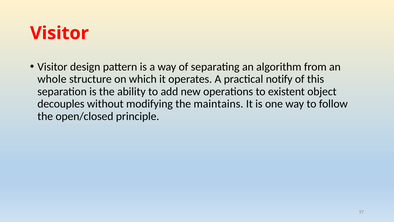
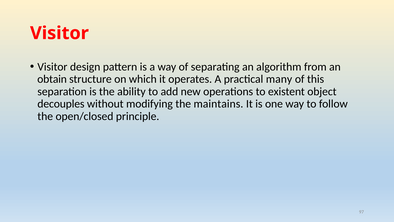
whole: whole -> obtain (52, 79)
notify: notify -> many (279, 79)
